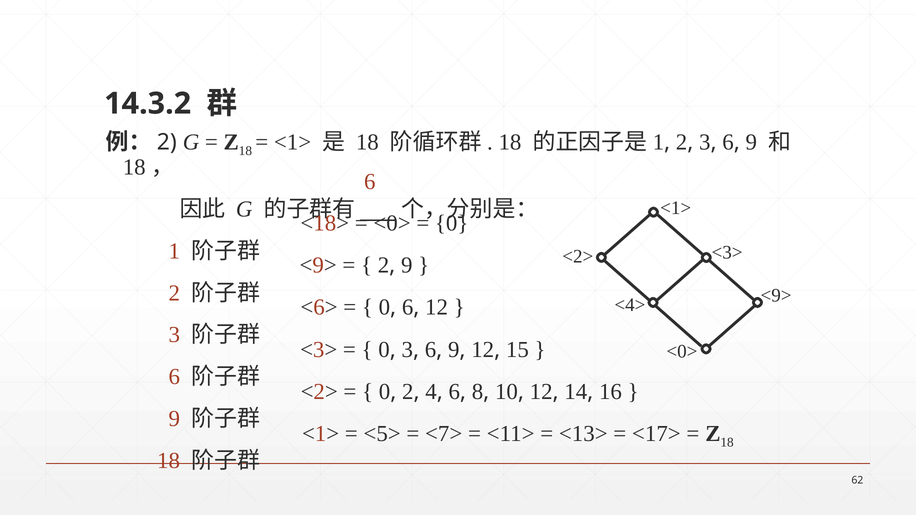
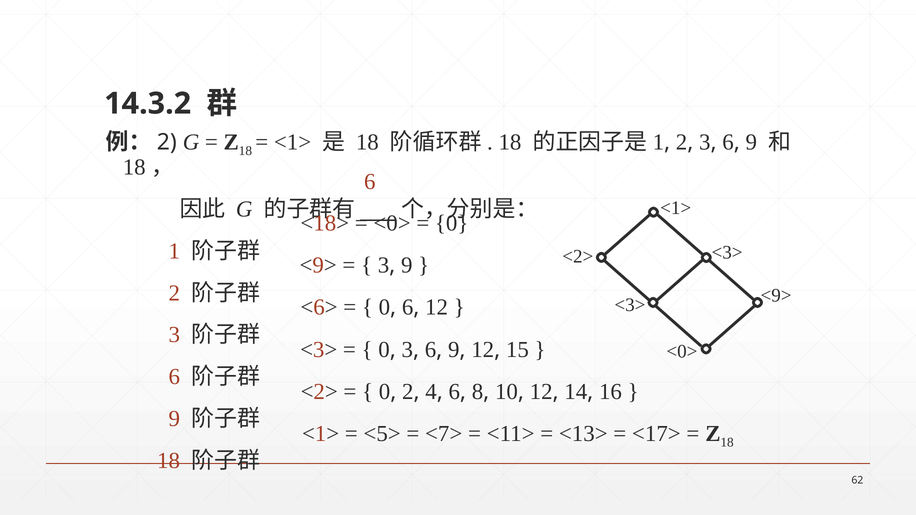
2: 2 -> 3 (383, 265)
<4>: <4> -> <3> (630, 305)
